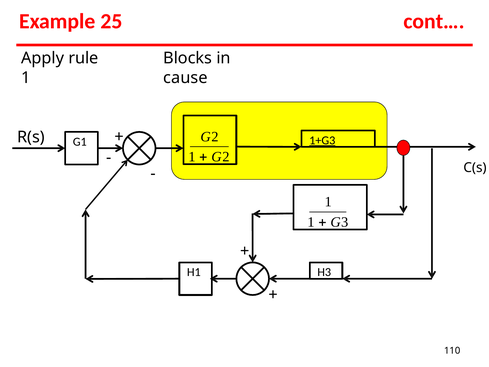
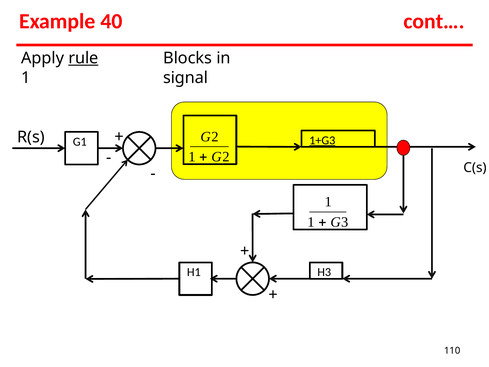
25: 25 -> 40 (112, 21)
rule underline: none -> present (83, 58)
cause: cause -> signal (186, 78)
